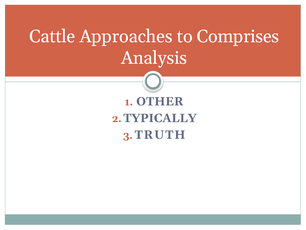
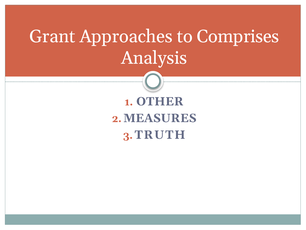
Cattle: Cattle -> Grant (52, 36)
TYPICALLY: TYPICALLY -> MEASURES (160, 118)
